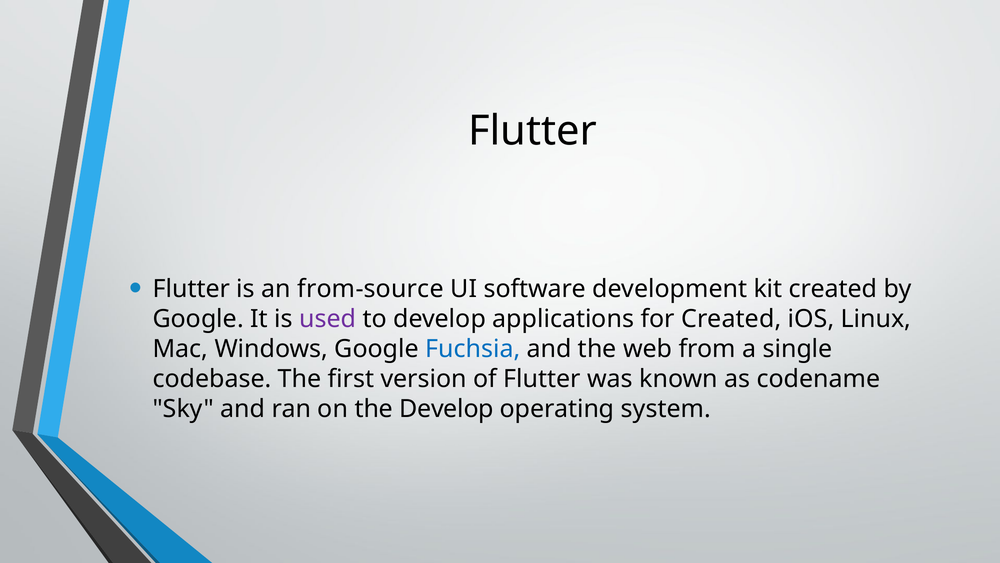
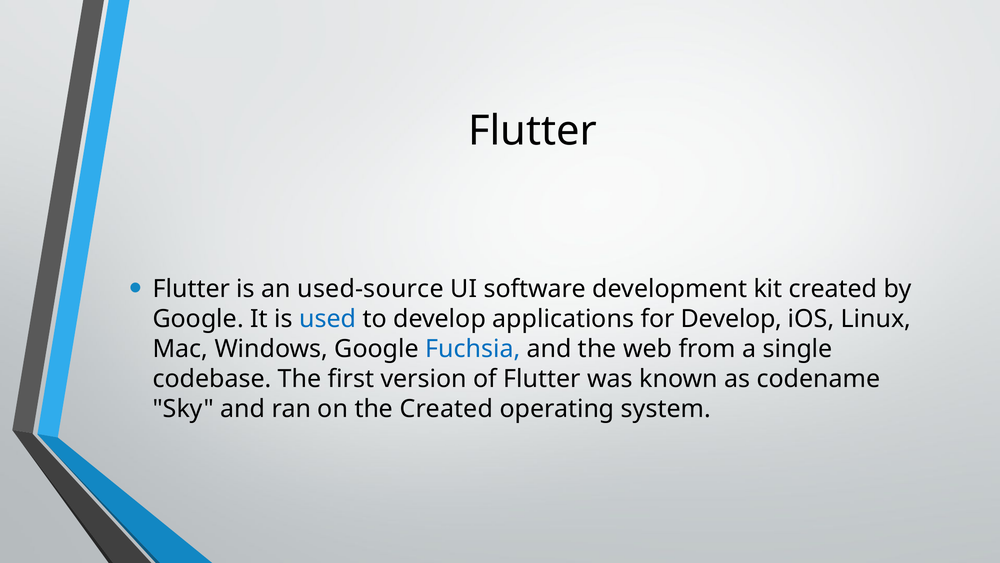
from-source: from-source -> used-source (370, 289)
used colour: purple -> blue (328, 319)
for Created: Created -> Develop (731, 319)
the Develop: Develop -> Created (446, 409)
